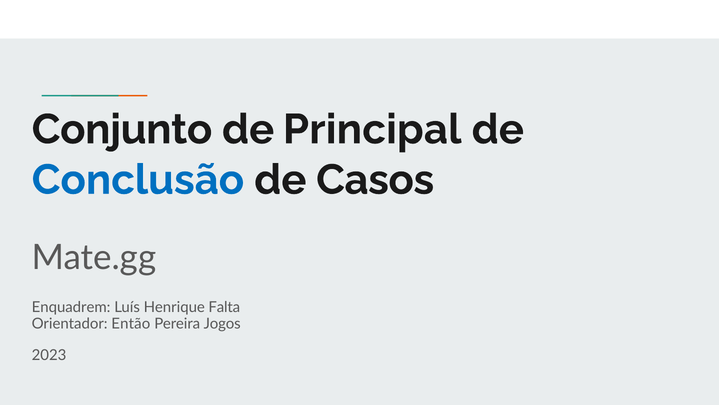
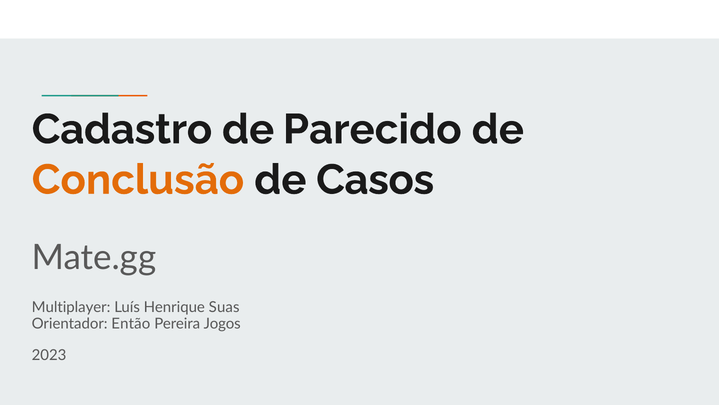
Conjunto: Conjunto -> Cadastro (122, 129)
Principal: Principal -> Parecido (372, 129)
Conclusão colour: blue -> orange (138, 180)
Enquadrem: Enquadrem -> Multiplayer (71, 307)
Falta: Falta -> Suas (224, 307)
